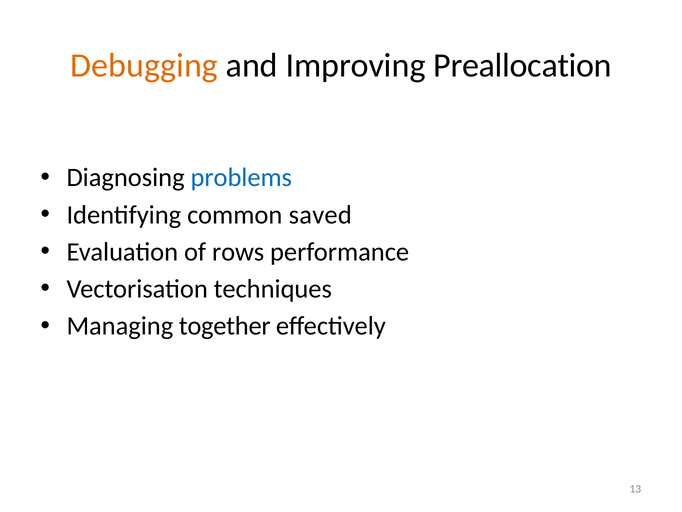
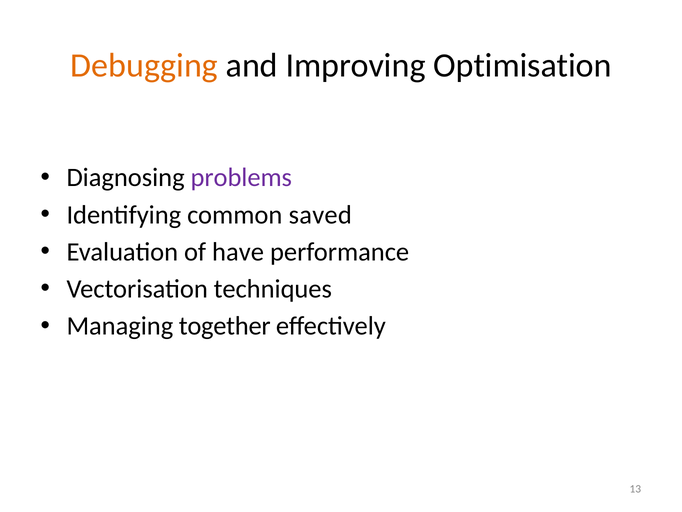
Preallocation: Preallocation -> Optimisation (522, 65)
problems colour: blue -> purple (241, 178)
rows: rows -> have (238, 252)
